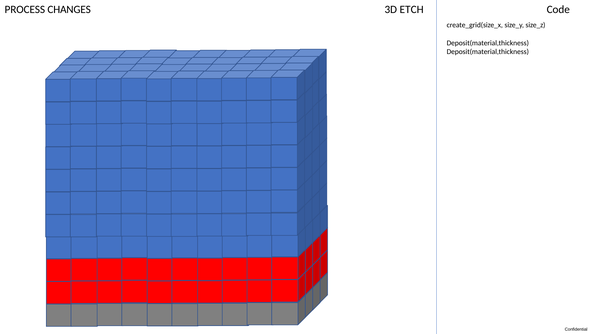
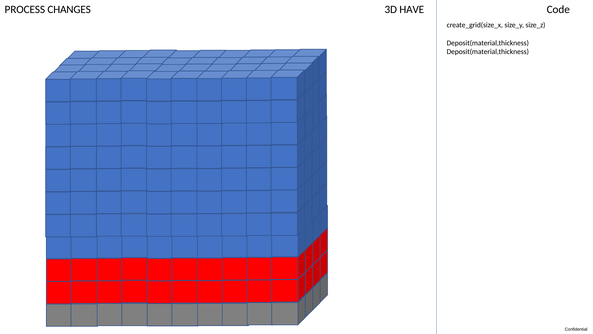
ETCH: ETCH -> HAVE (412, 10)
